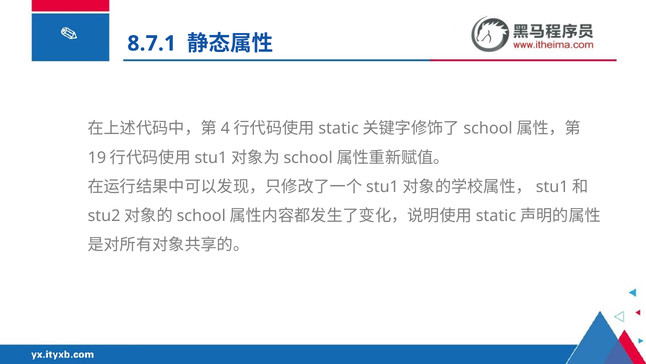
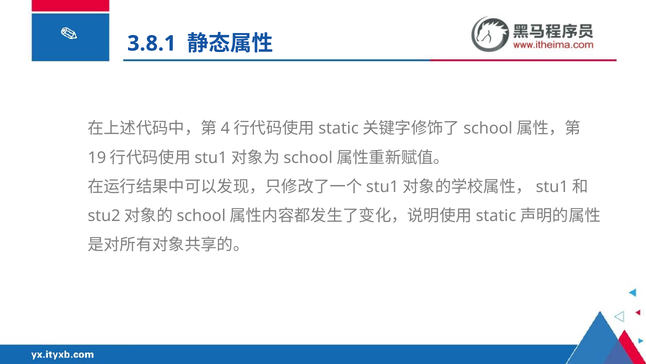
8.7.1: 8.7.1 -> 3.8.1 (152, 43)
